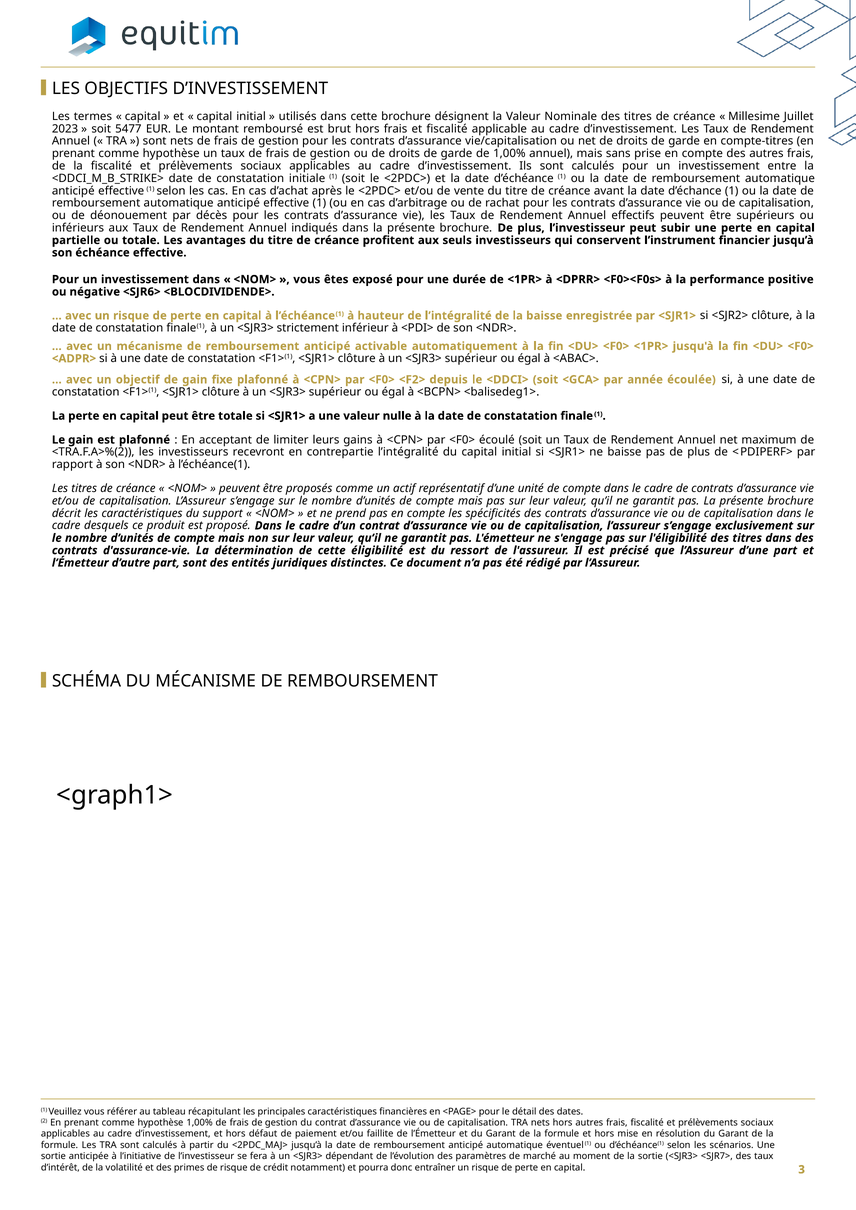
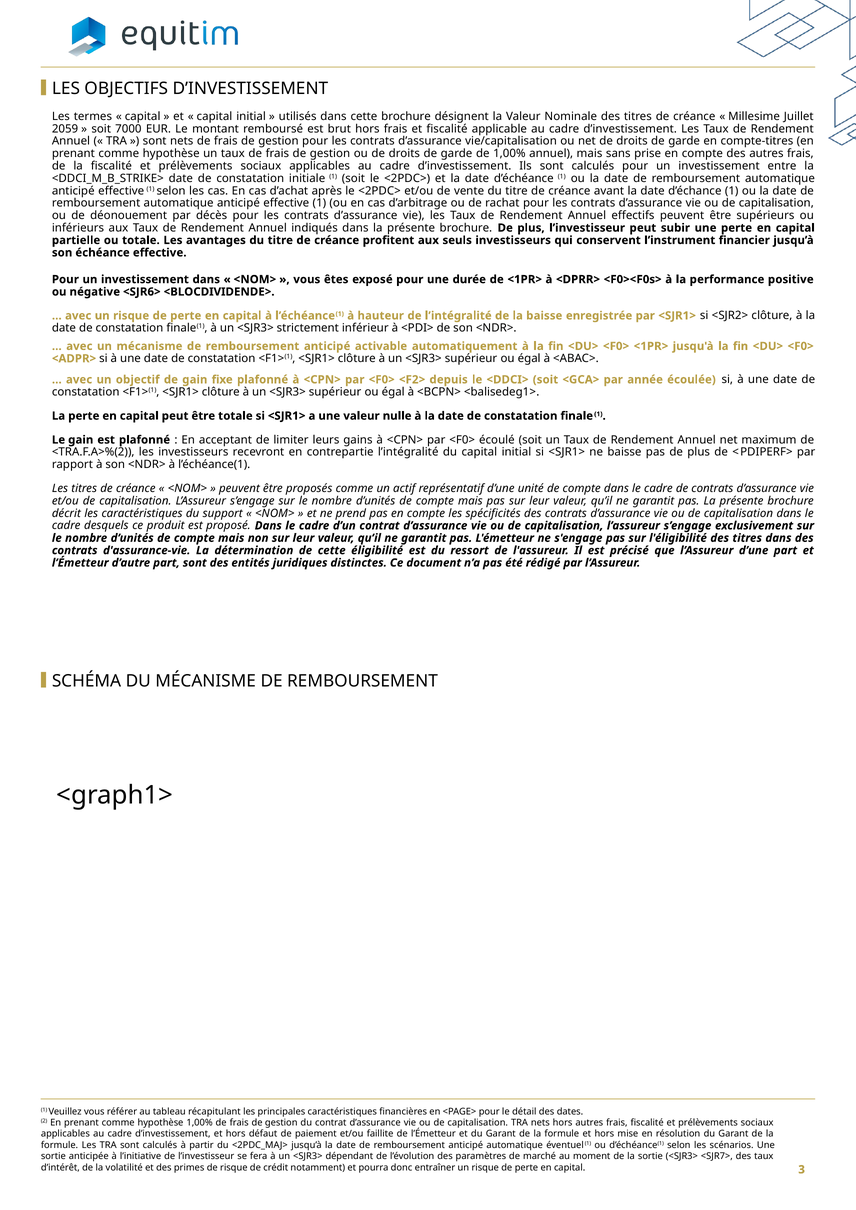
2023: 2023 -> 2059 (65, 129)
5477: 5477 -> 7000 (128, 129)
